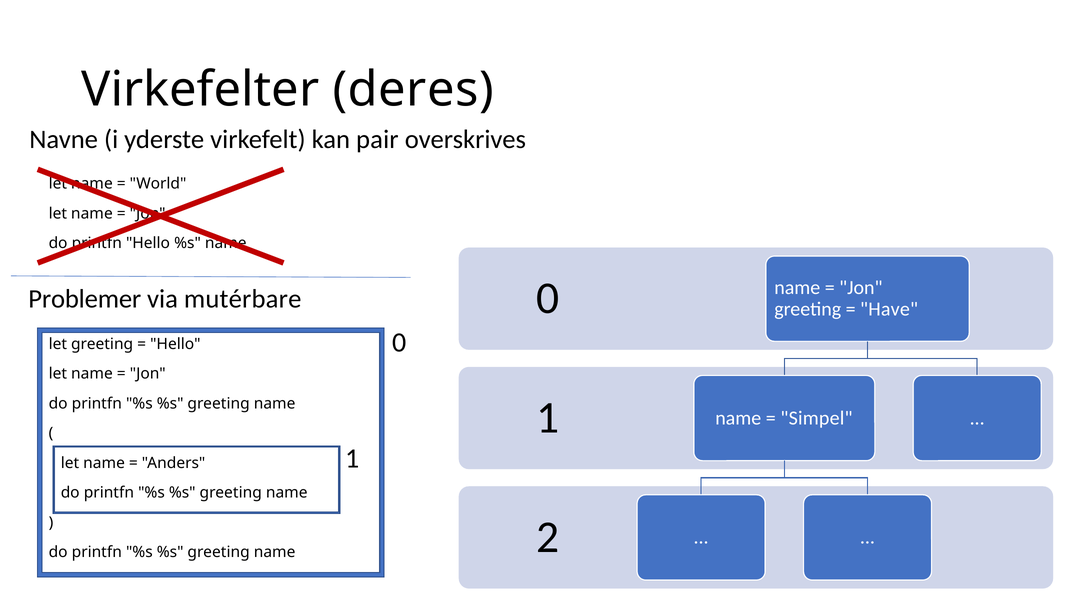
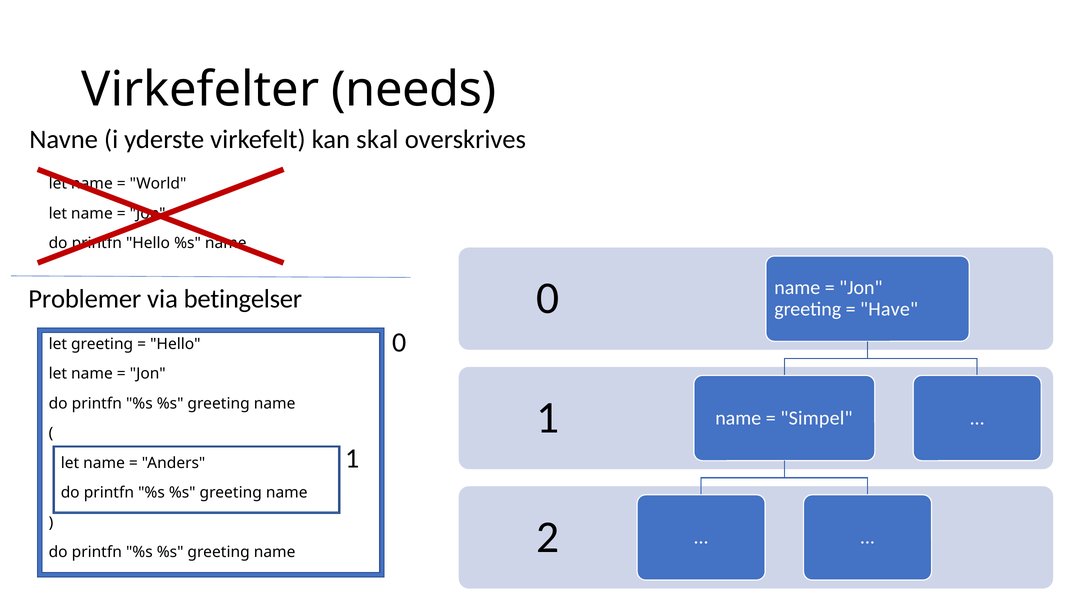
deres: deres -> needs (414, 90)
pair: pair -> skal (377, 140)
mutérbare: mutérbare -> betingelser (243, 300)
